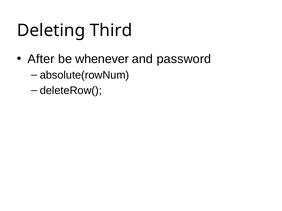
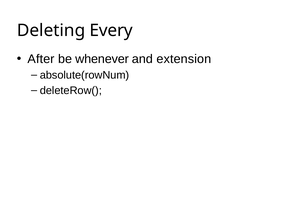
Third: Third -> Every (111, 31)
password: password -> extension (184, 59)
